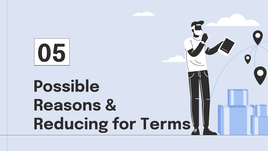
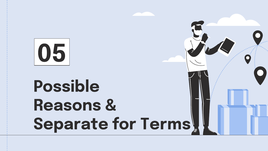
Reducing: Reducing -> Separate (71, 124)
